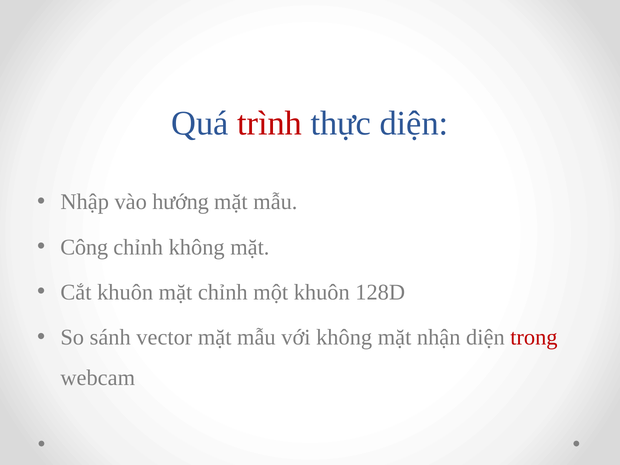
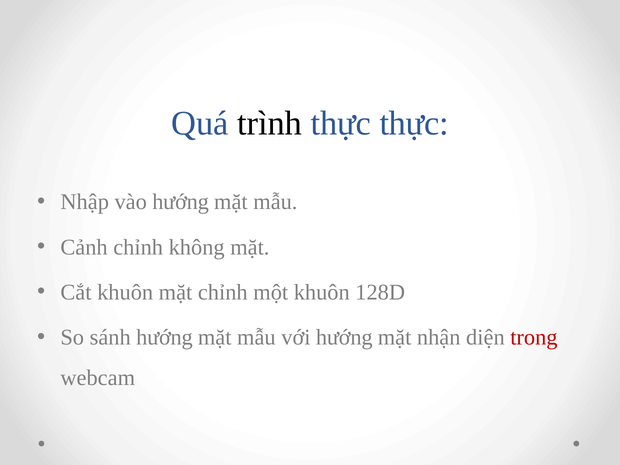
trình colour: red -> black (270, 123)
thực diện: diện -> thực (414, 123)
Công: Công -> Cảnh (84, 247)
sánh vector: vector -> hướng (164, 337)
với không: không -> hướng (344, 337)
